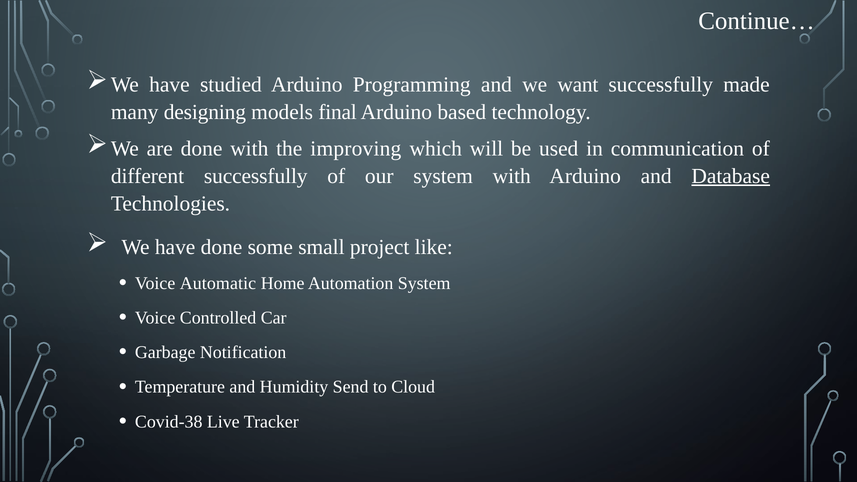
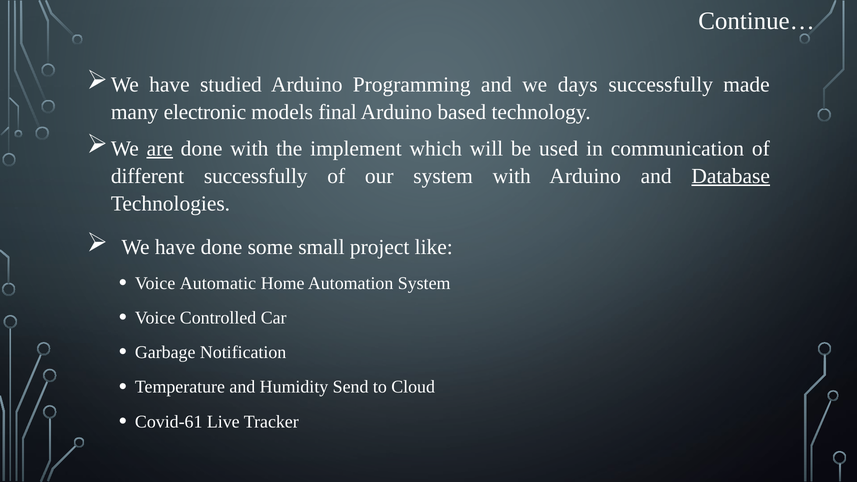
want: want -> days (578, 85)
designing: designing -> electronic (205, 112)
are underline: none -> present (160, 148)
improving: improving -> implement (356, 148)
Covid-38: Covid-38 -> Covid-61 (169, 422)
